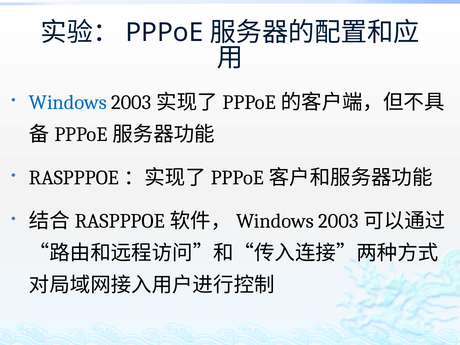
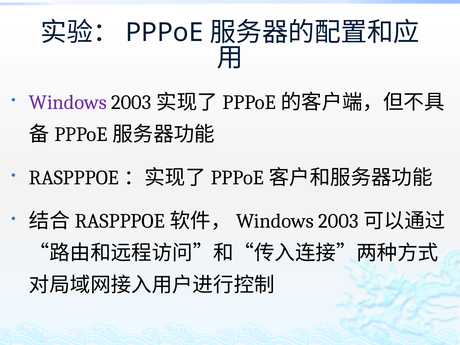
Windows colour: blue -> purple (68, 102)
